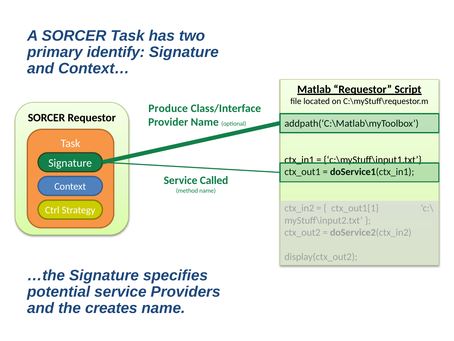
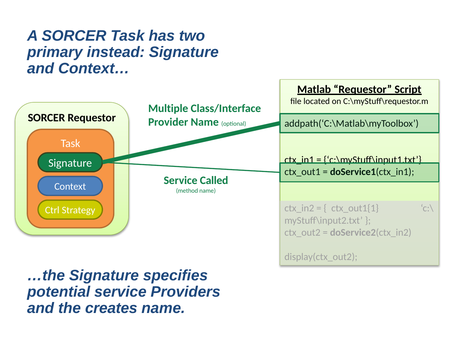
identify: identify -> instead (116, 52)
Produce: Produce -> Multiple (168, 108)
